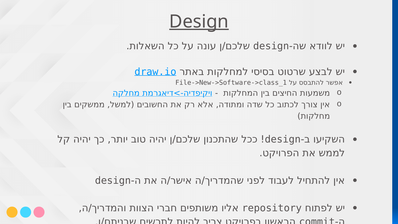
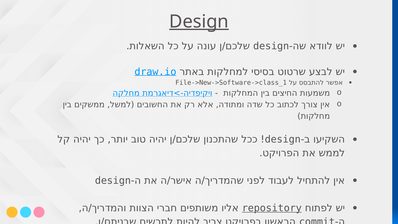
repository underline: none -> present (272, 208)
